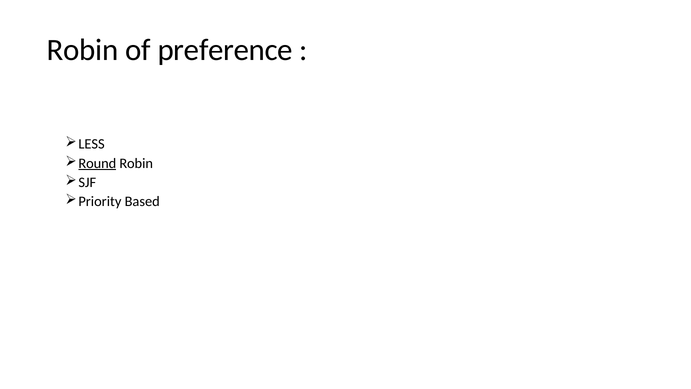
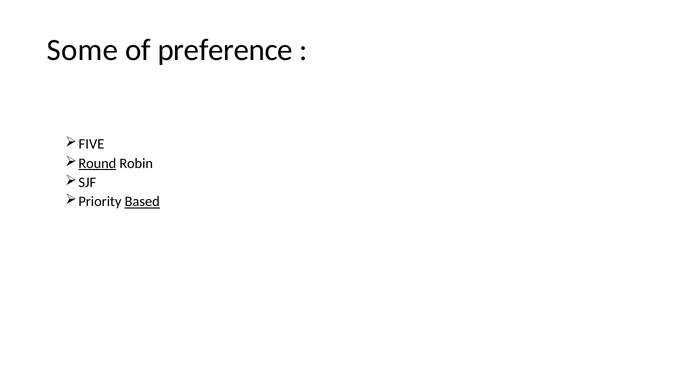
Robin: Robin -> Some (82, 50)
LESS: LESS -> FIVE (91, 144)
Based underline: none -> present (142, 202)
